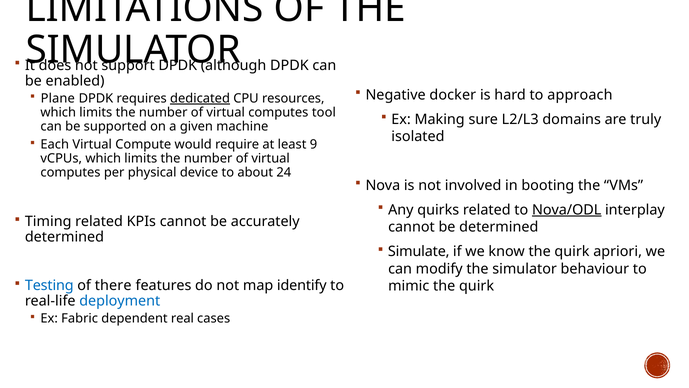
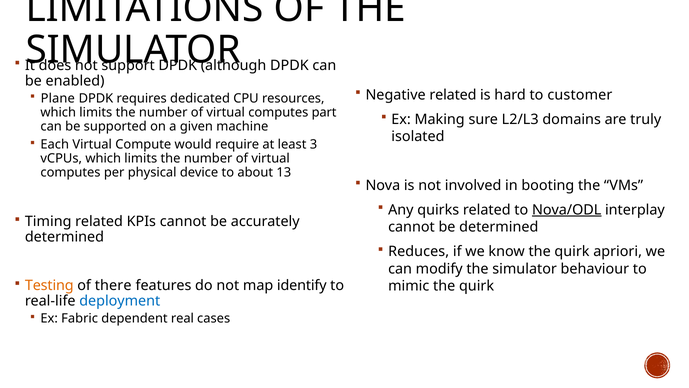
Negative docker: docker -> related (453, 95)
approach: approach -> customer (580, 95)
dedicated underline: present -> none (200, 98)
tool: tool -> part (324, 112)
9: 9 -> 3 (313, 144)
24: 24 -> 13 (284, 172)
Simulate: Simulate -> Reduces (419, 251)
Testing colour: blue -> orange (49, 285)
